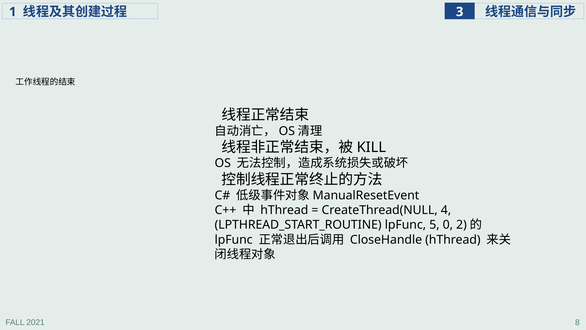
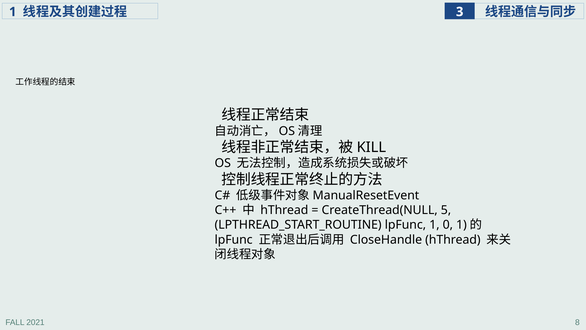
4: 4 -> 5 (446, 210)
lpFunc 5: 5 -> 1 (434, 225)
0 2: 2 -> 1 (461, 225)
